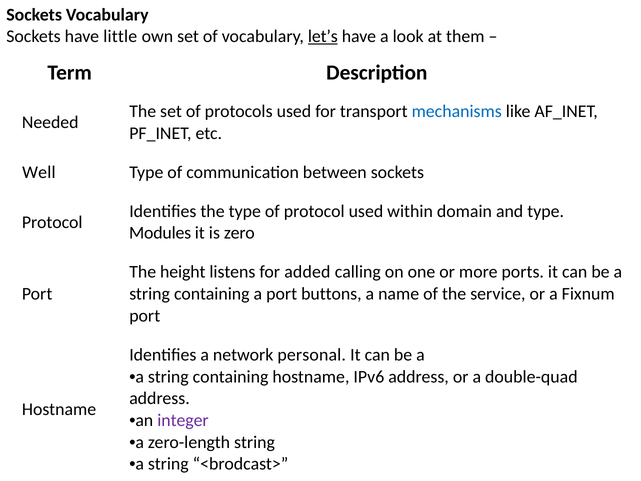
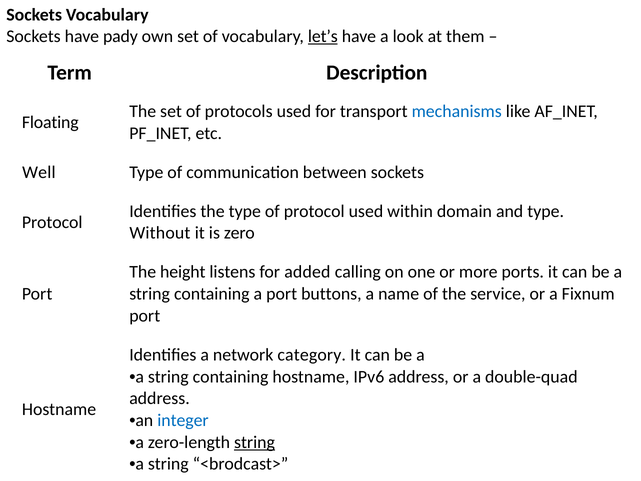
little: little -> pady (120, 36)
Needed: Needed -> Floating (50, 122)
Modules: Modules -> Without (160, 233)
personal: personal -> category (312, 355)
integer colour: purple -> blue (183, 420)
string underline: none -> present (255, 442)
